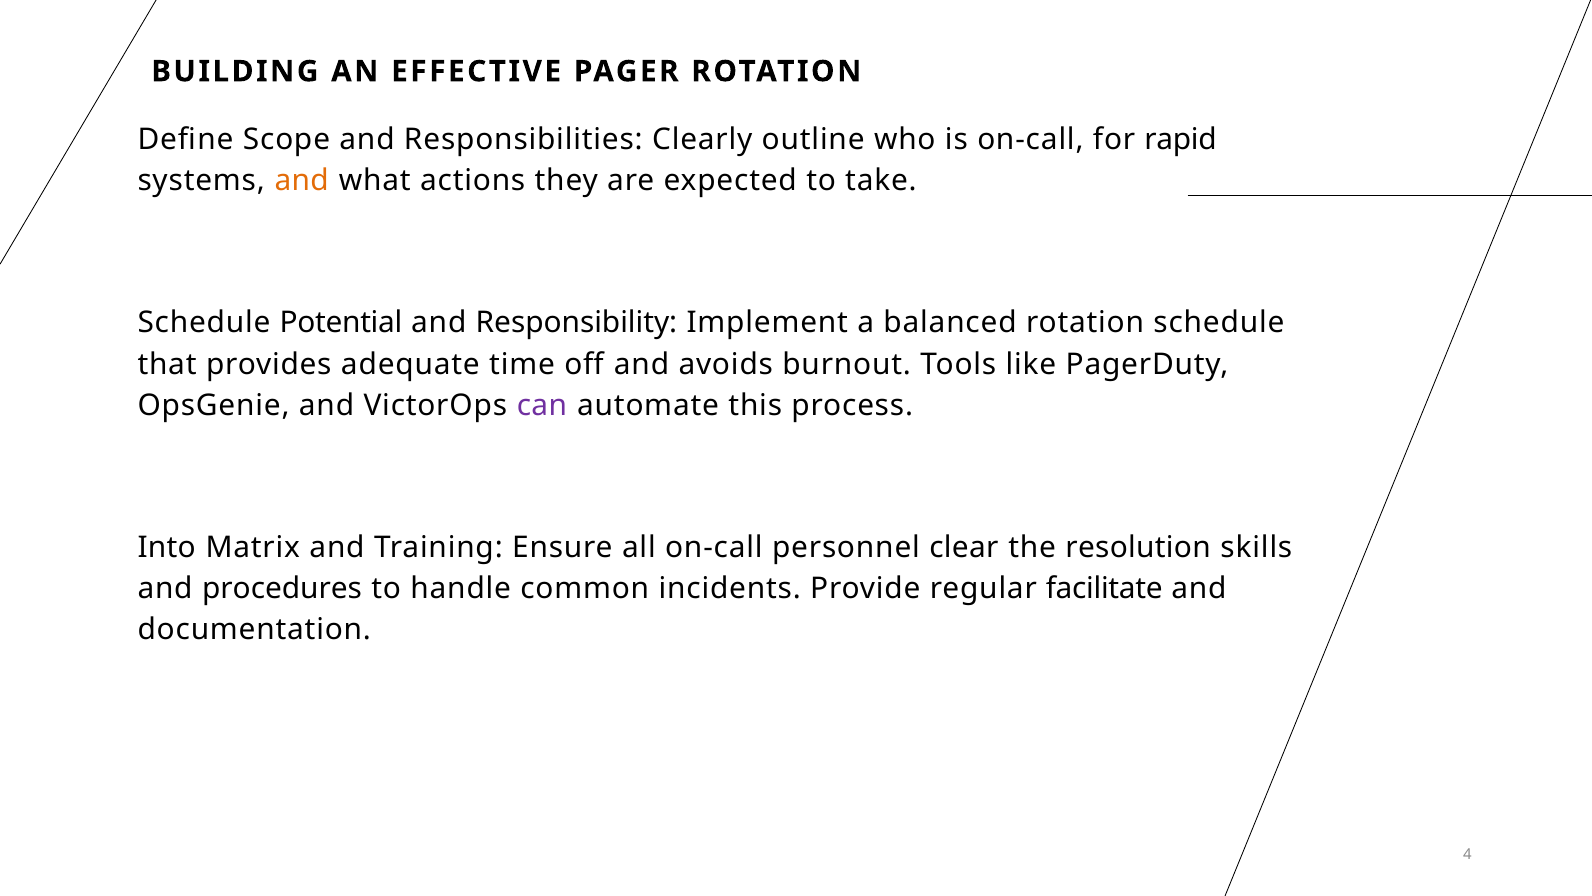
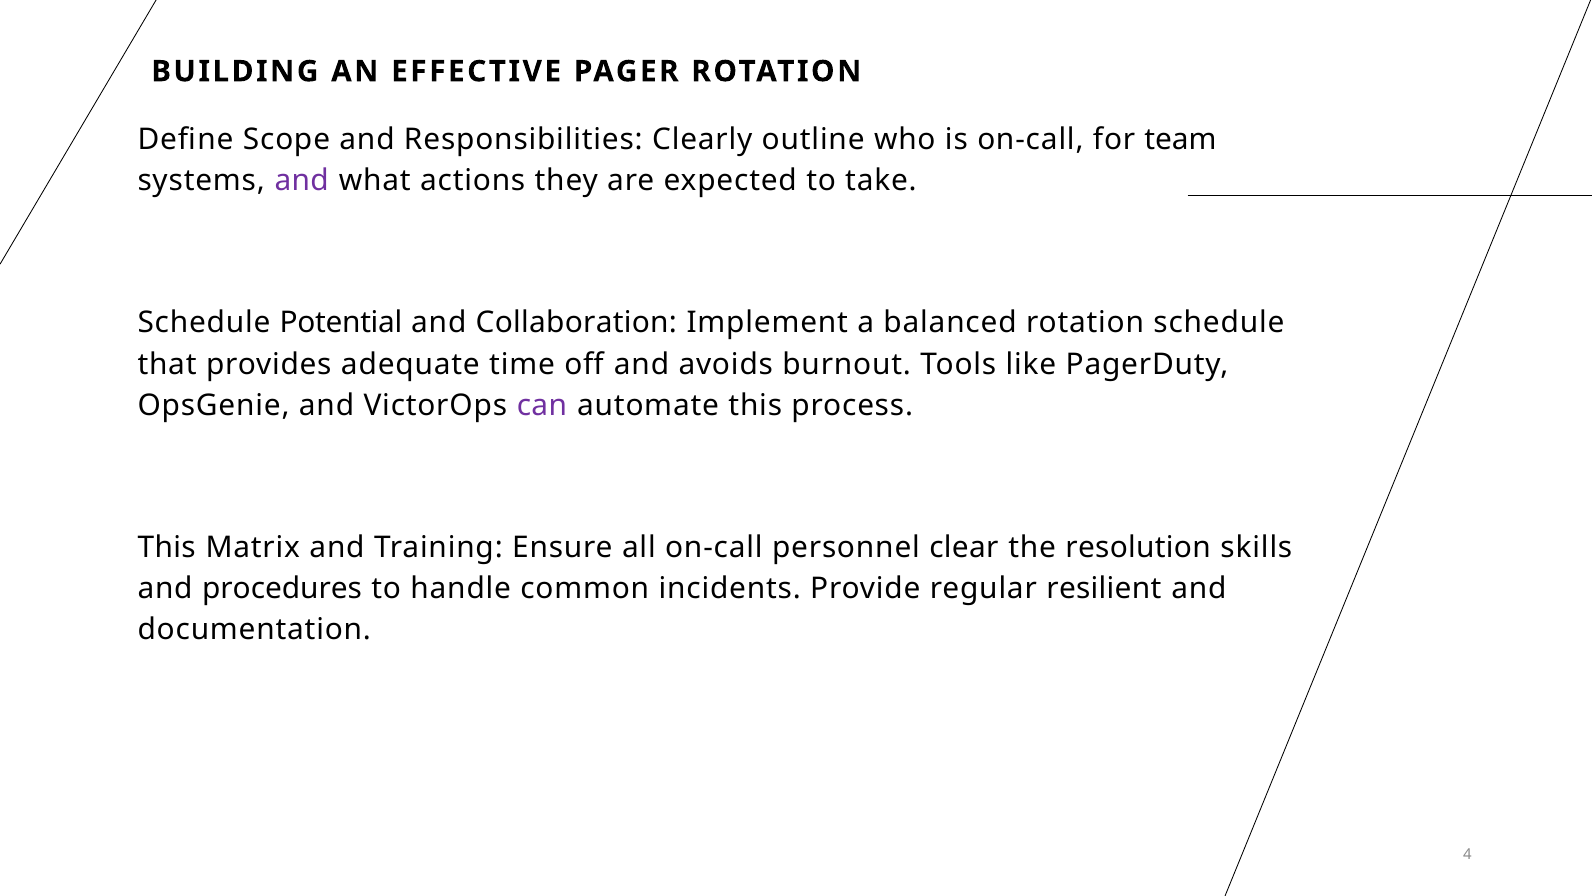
rapid: rapid -> team (1181, 140)
and colour: orange -> purple (302, 181)
Responsibility: Responsibility -> Collaboration (576, 323)
Into: Into -> This (167, 547)
facilitate: facilitate -> resilient (1104, 588)
